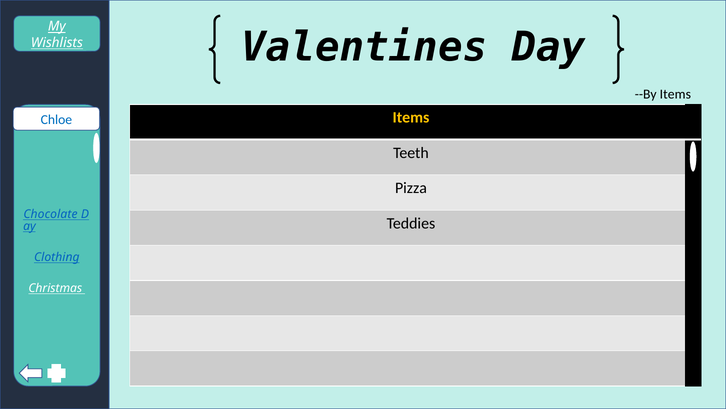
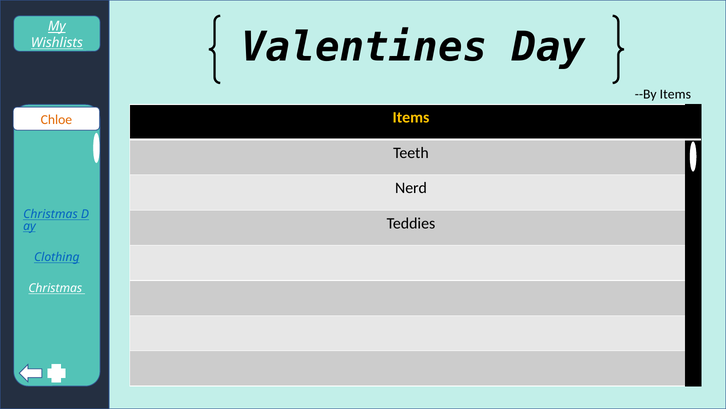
Chloe colour: blue -> orange (56, 119)
Pizza: Pizza -> Nerd (411, 188)
Chocolate: Chocolate -> Christmas (51, 214)
